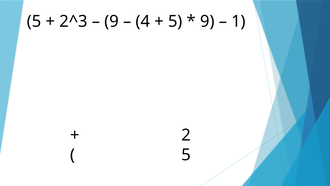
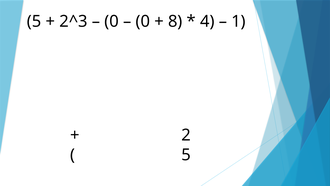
9: 9 -> 0 (112, 21)
4: 4 -> 0 (143, 21)
5: 5 -> 8 (175, 21)
9: 9 -> 4 (207, 21)
